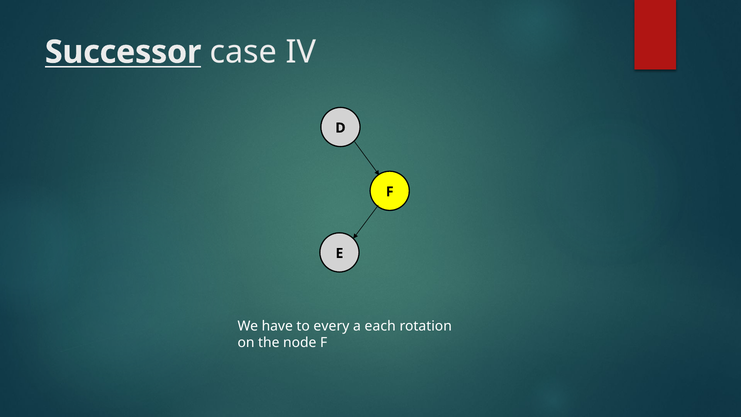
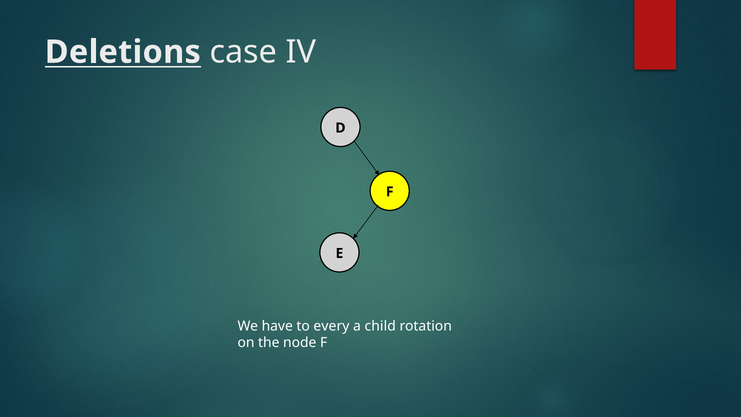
Successor: Successor -> Deletions (123, 52)
each: each -> child (380, 326)
